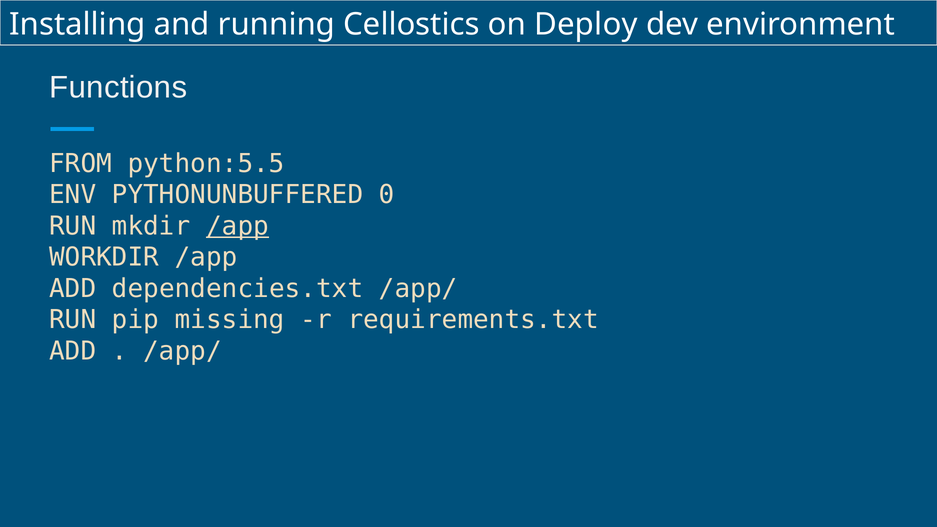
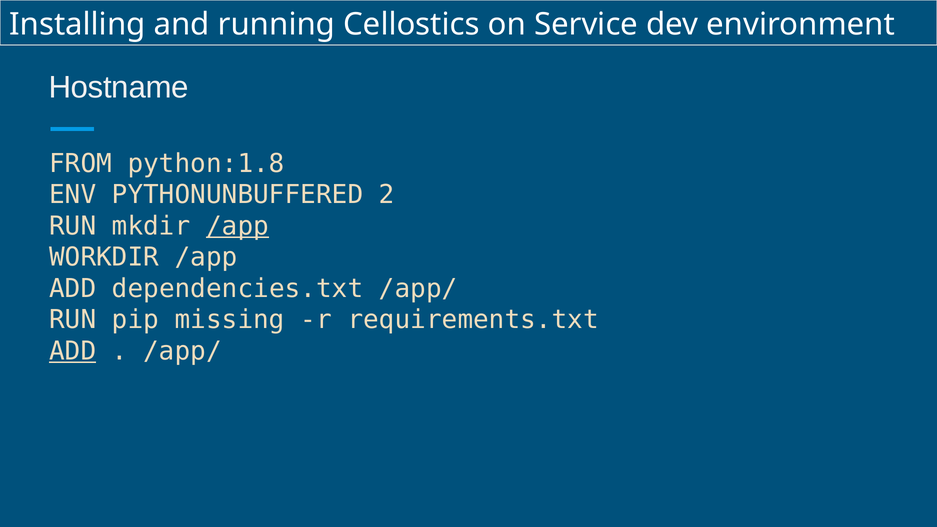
Deploy: Deploy -> Service (586, 25)
Functions: Functions -> Hostname (119, 88)
python:5.5: python:5.5 -> python:1.8 (206, 163)
0: 0 -> 2 (387, 195)
ADD underline: none -> present (73, 351)
